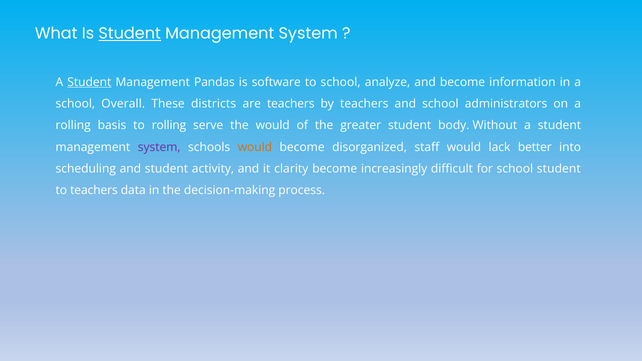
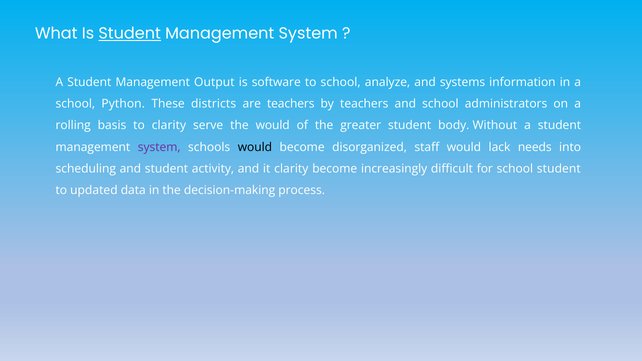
Student underline: present -> none (89, 82)
Pandas: Pandas -> Output (214, 82)
and become: become -> systems (463, 82)
Overall: Overall -> Python (123, 104)
to rolling: rolling -> clarity (169, 126)
would colour: orange -> black (255, 147)
better: better -> needs (535, 147)
to teachers: teachers -> updated (94, 191)
